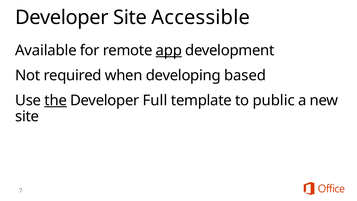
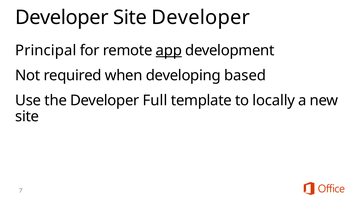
Developer Site Accessible: Accessible -> Developer (201, 17)
Available: Available -> Principal (46, 50)
the underline: present -> none (56, 100)
public: public -> locally (274, 100)
